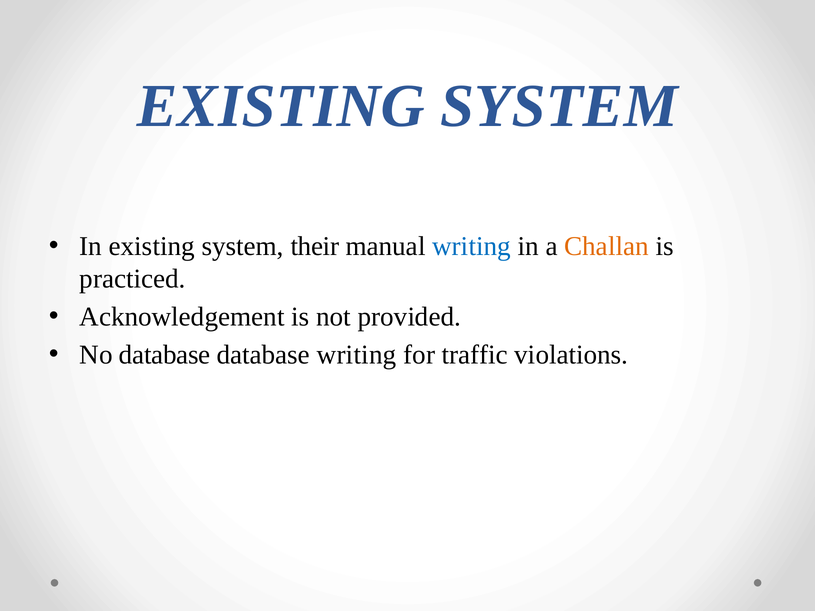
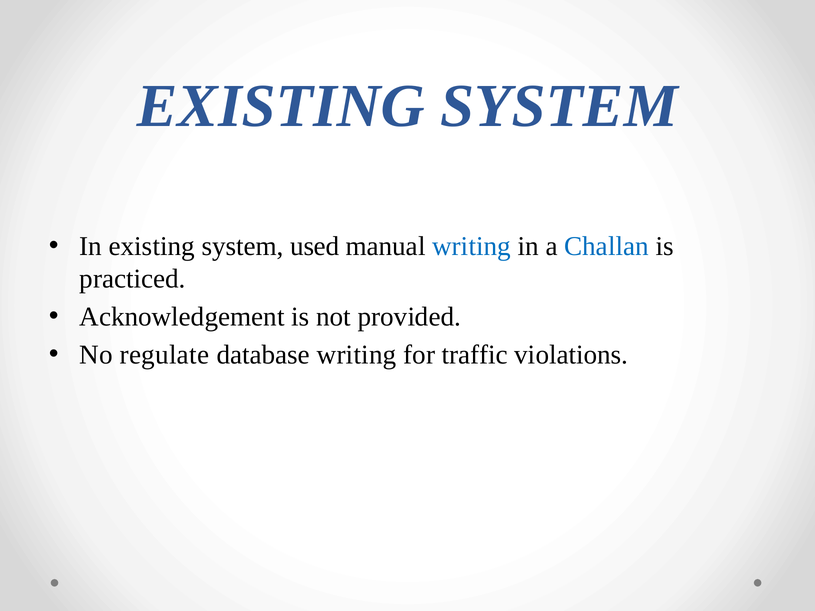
their: their -> used (315, 246)
Challan colour: orange -> blue (607, 246)
No database: database -> regulate (164, 355)
